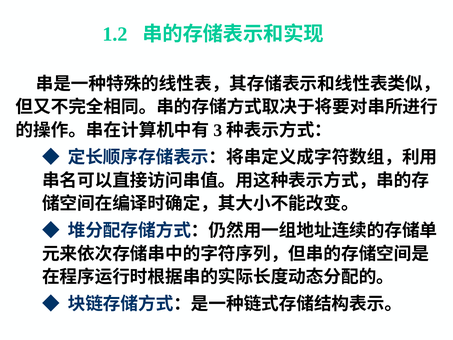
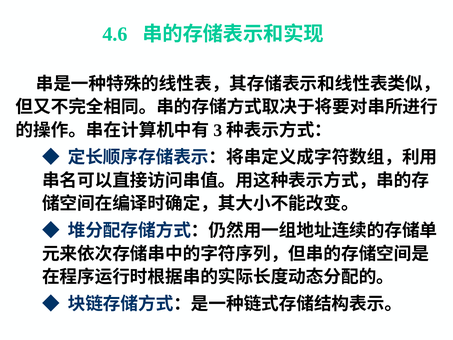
1.2: 1.2 -> 4.6 (115, 34)
